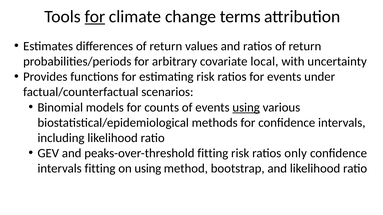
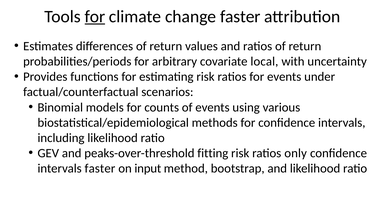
change terms: terms -> faster (240, 17)
using underline: present -> none (246, 108)
intervals fitting: fitting -> faster (100, 169)
on using: using -> input (148, 169)
